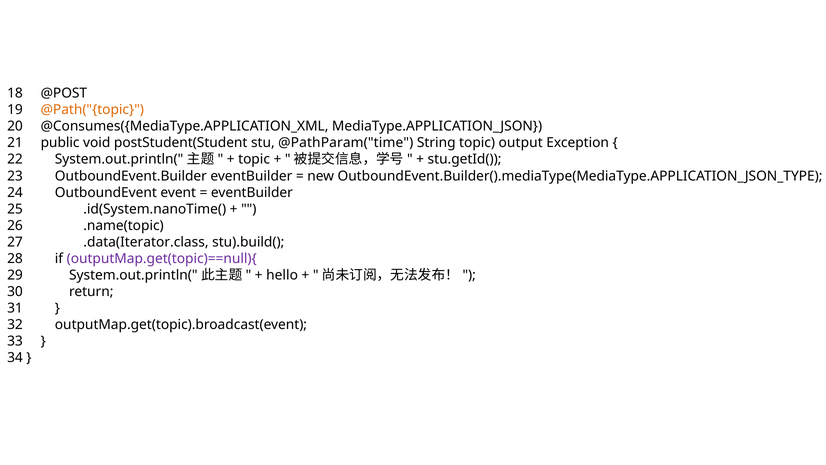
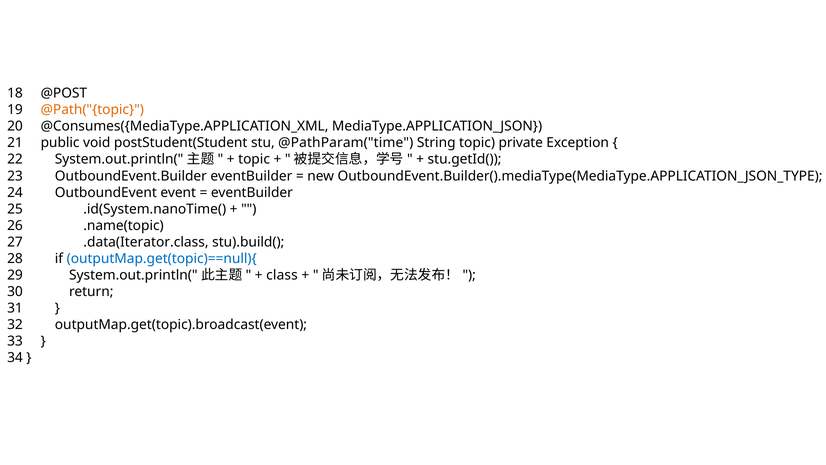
output: output -> private (521, 143)
outputMap.get(topic)==null){ colour: purple -> blue (162, 258)
hello: hello -> class (282, 275)
